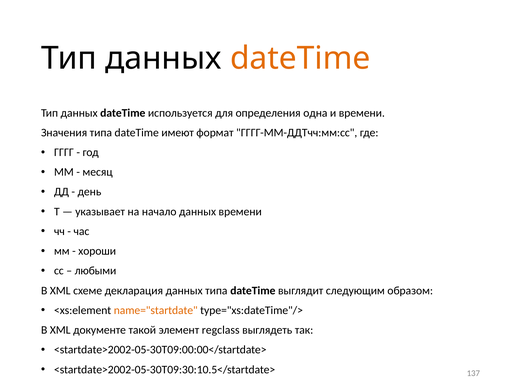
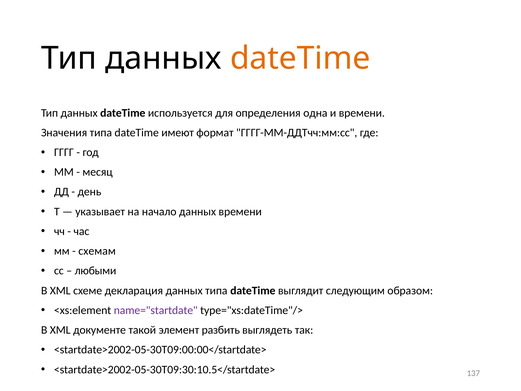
хороши: хороши -> схемам (97, 251)
name="startdate colour: orange -> purple (156, 310)
regclass: regclass -> разбить (221, 330)
